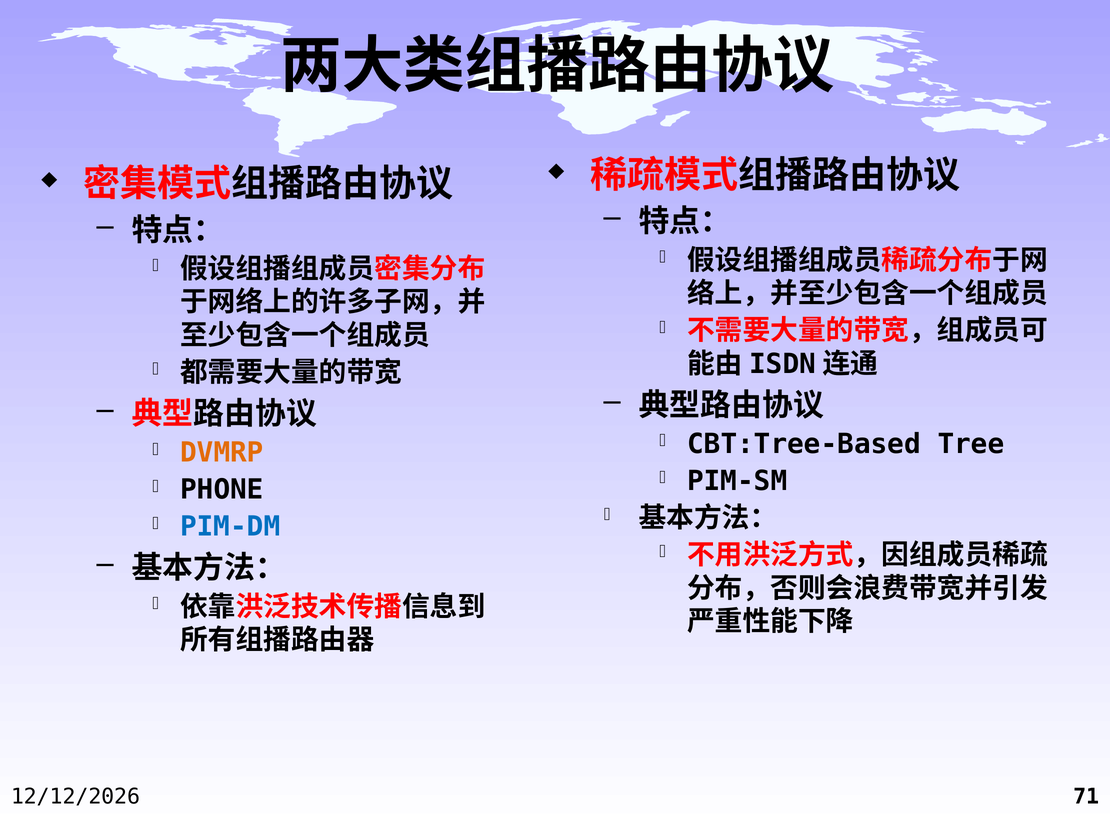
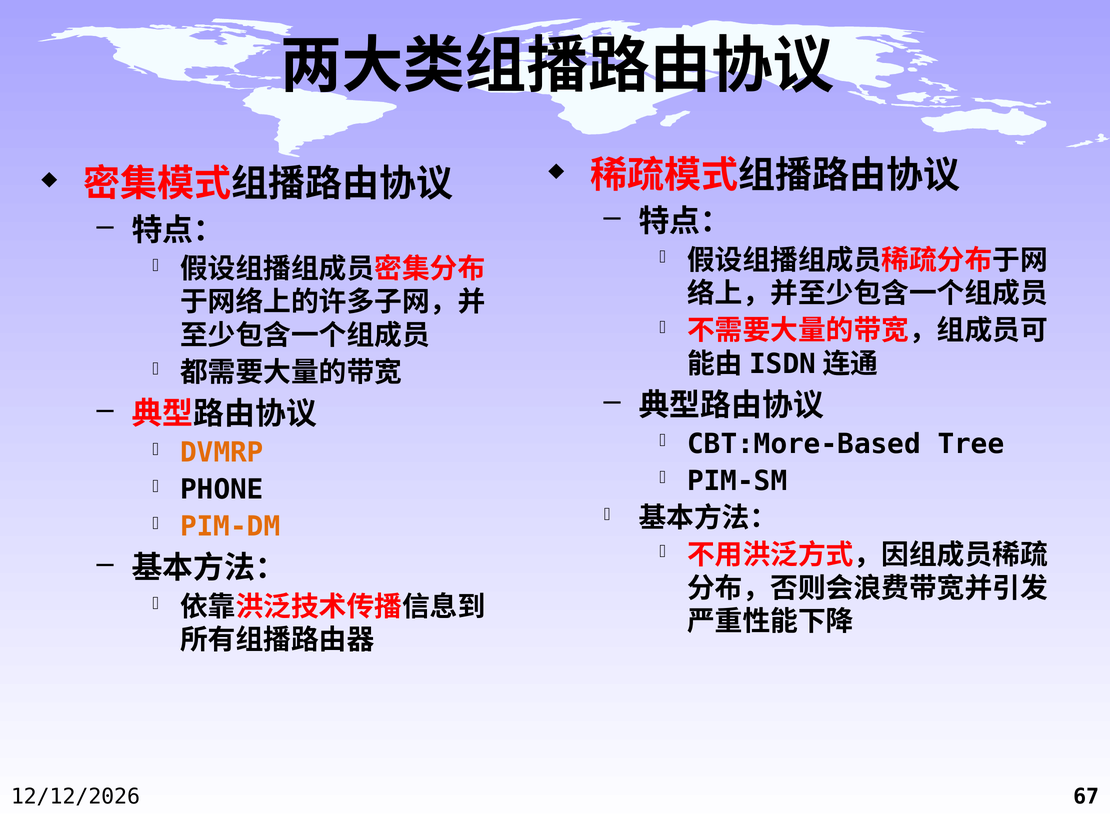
CBT:Tree-Based: CBT:Tree-Based -> CBT:More-Based (804, 444)
PIM-DM colour: blue -> orange (230, 527)
71: 71 -> 67 (1086, 797)
